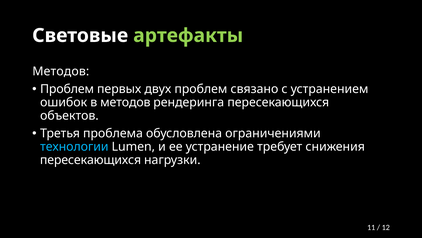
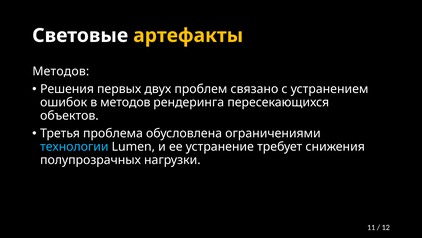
артефакты colour: light green -> yellow (188, 35)
Проблем: Проблем -> Решения (67, 89)
пересекающихся: пересекающихся -> полупрозрачных (90, 160)
